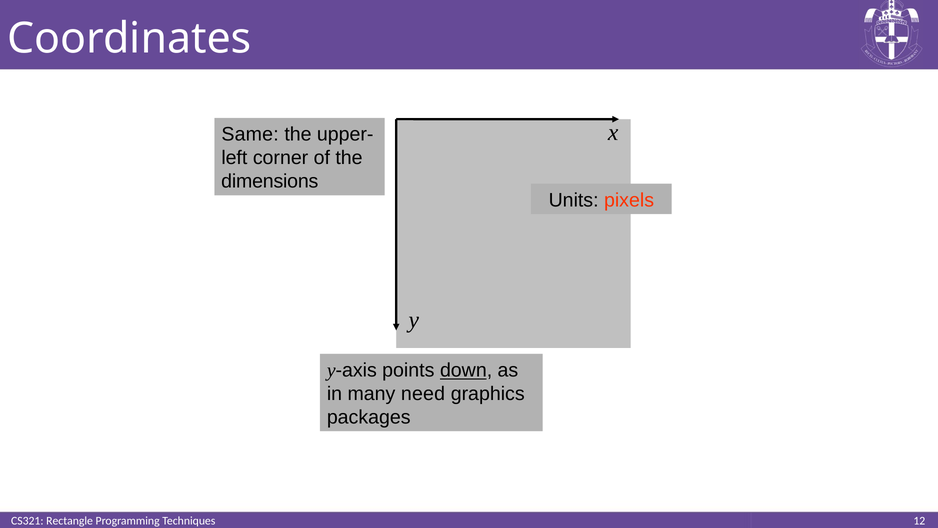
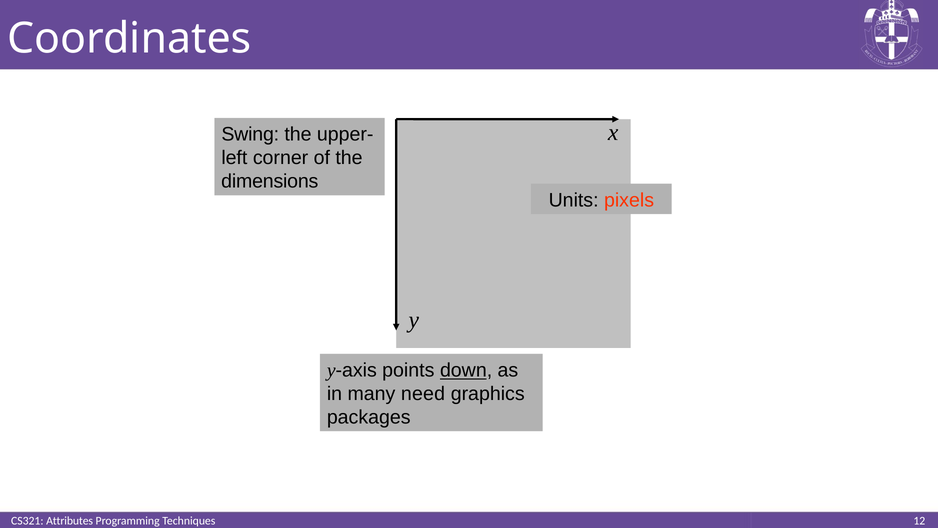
Same: Same -> Swing (250, 134)
Rectangle: Rectangle -> Attributes (70, 520)
